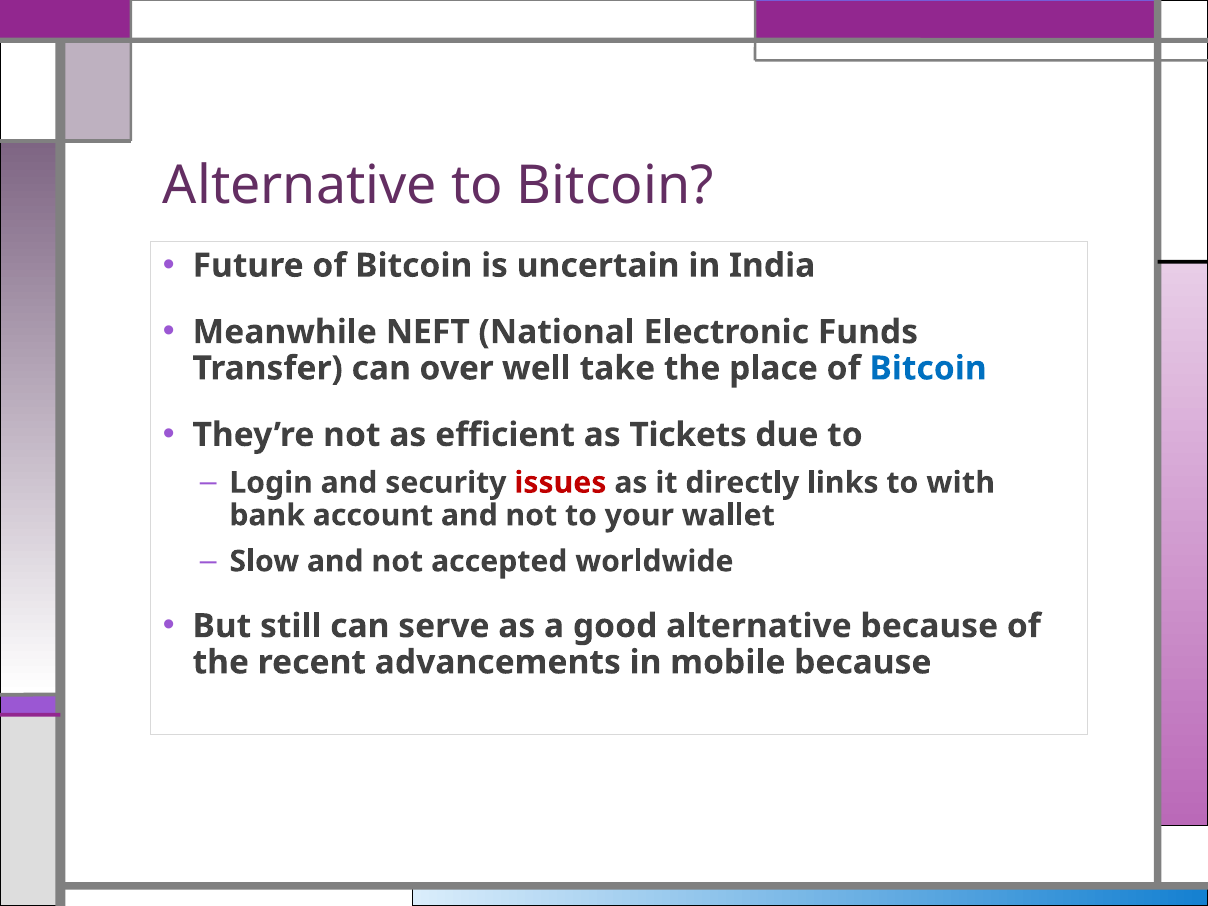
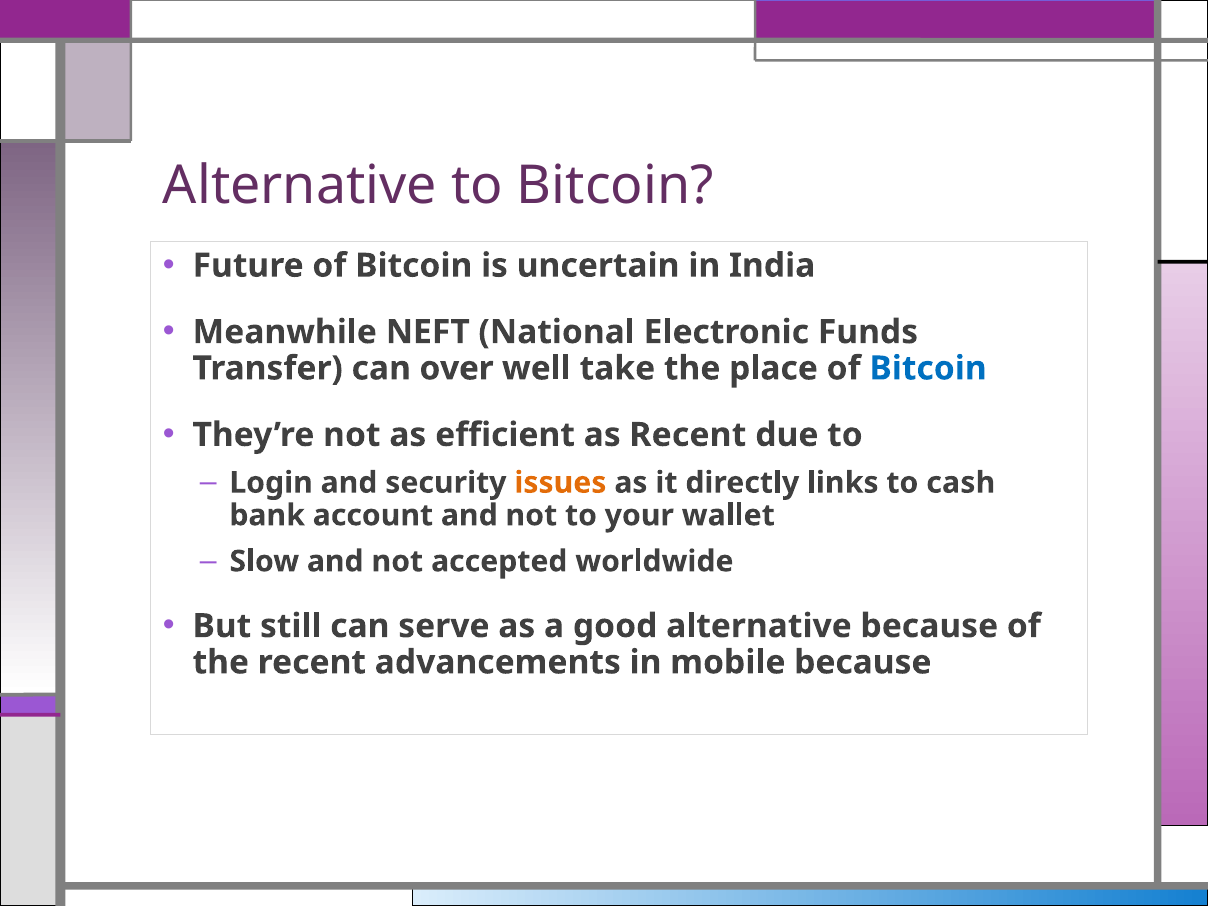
as Tickets: Tickets -> Recent (688, 435)
issues colour: red -> orange (560, 483)
with: with -> cash (961, 483)
